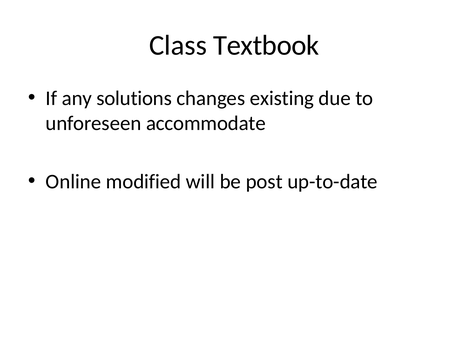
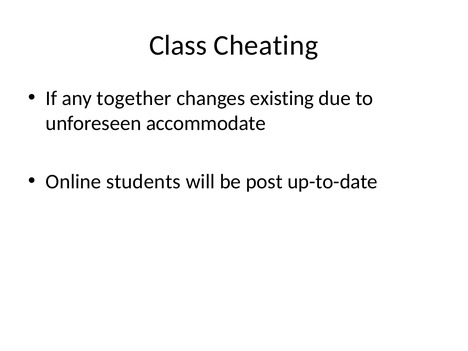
Textbook: Textbook -> Cheating (266, 45)
solutions: solutions -> together (134, 98)
modified: modified -> students (143, 181)
